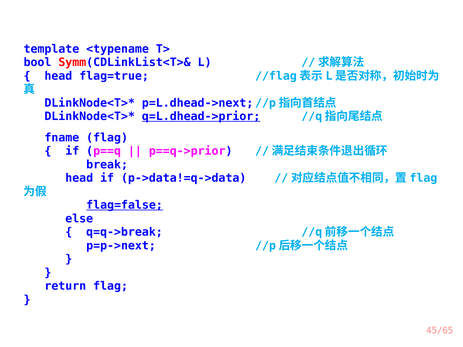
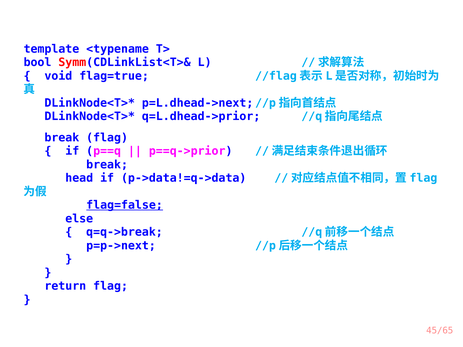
head: head -> void (58, 76)
q=L.dhead->prior underline: present -> none (201, 117)
fname: fname -> break (62, 138)
